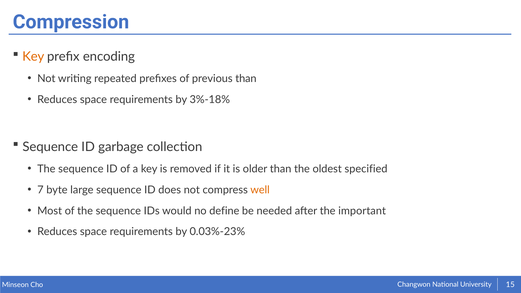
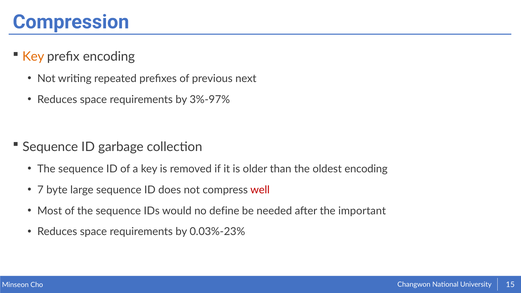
previous than: than -> next (246, 79)
3%-18%: 3%-18% -> 3%-97% (210, 100)
oldest specified: specified -> encoding (366, 169)
well colour: orange -> red (260, 190)
